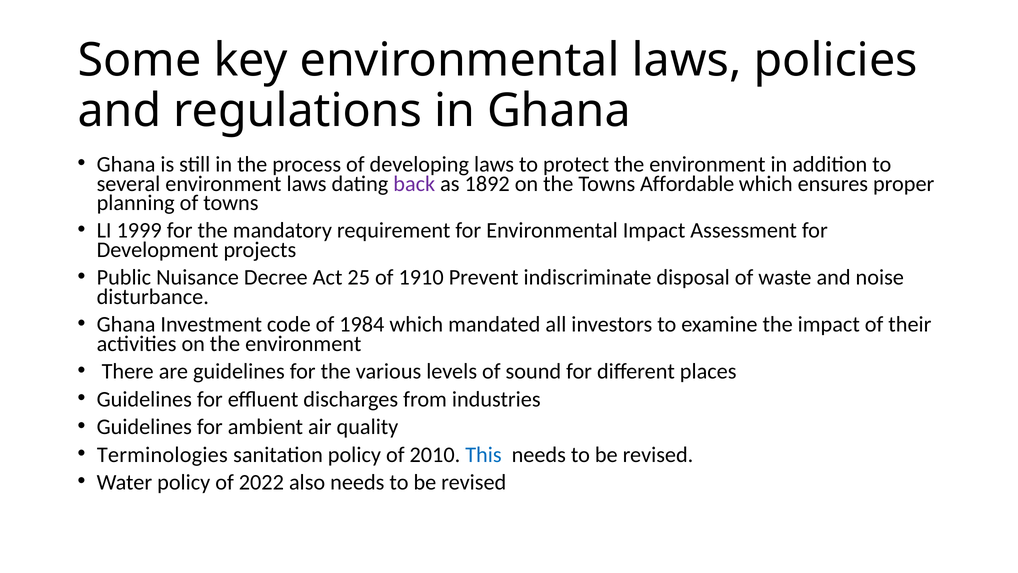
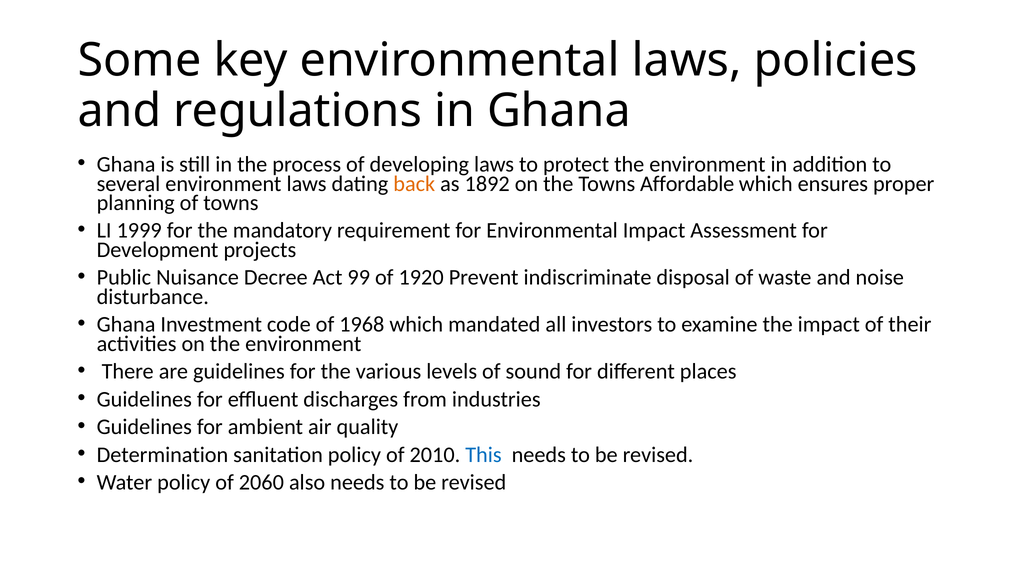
back colour: purple -> orange (414, 184)
25: 25 -> 99 (359, 277)
1910: 1910 -> 1920 (421, 277)
1984: 1984 -> 1968 (362, 324)
Terminologies: Terminologies -> Determination (162, 454)
2022: 2022 -> 2060 (261, 482)
